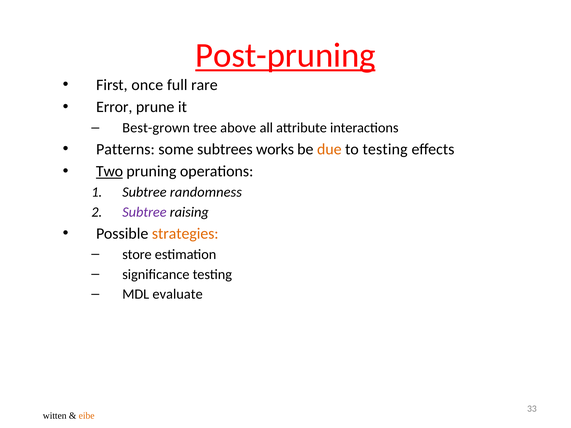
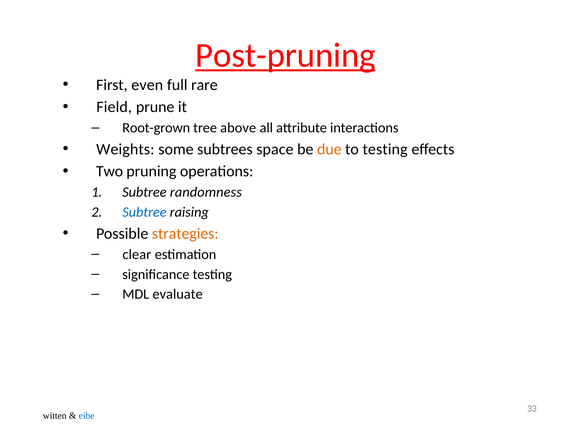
once: once -> even (147, 85)
Error: Error -> Field (114, 107)
Best-grown: Best-grown -> Root-grown (156, 128)
Patterns: Patterns -> Weights (125, 149)
works: works -> space (275, 149)
Two underline: present -> none (110, 171)
Subtree colour: purple -> blue (144, 212)
store: store -> clear (137, 254)
eibe colour: orange -> blue (87, 416)
